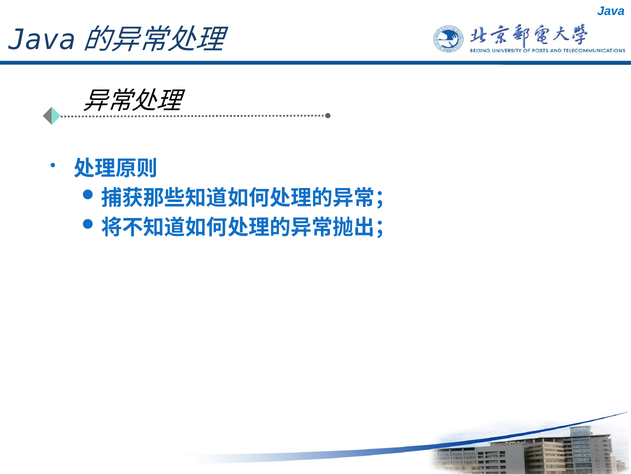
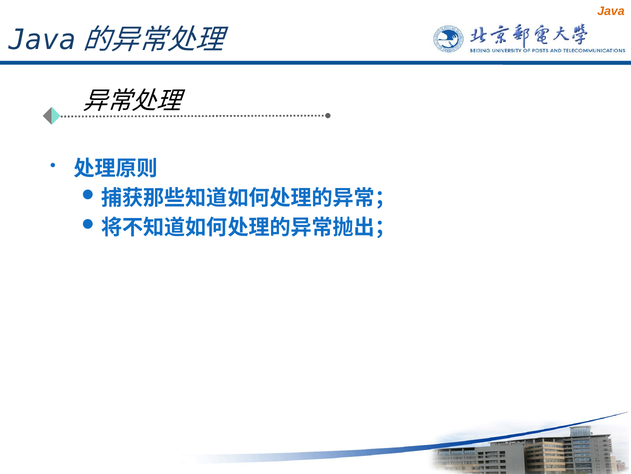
Java colour: blue -> orange (611, 11)
